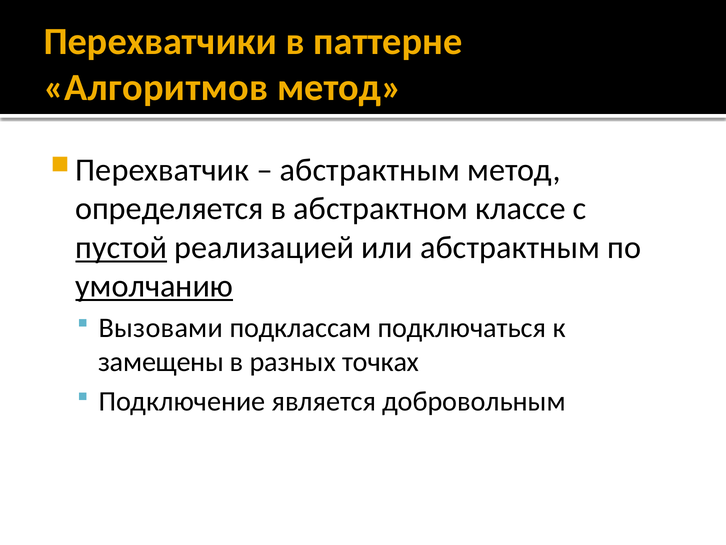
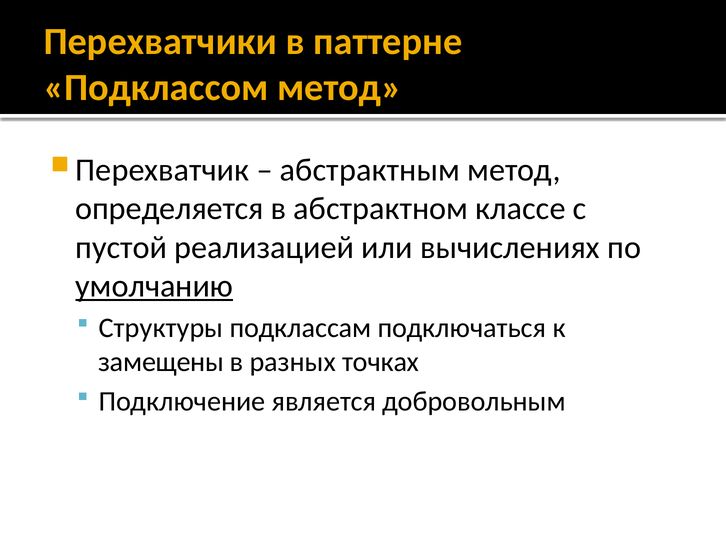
Алгоритмов: Алгоритмов -> Подклассом (156, 88)
пустой underline: present -> none (121, 247)
или абстрактным: абстрактным -> вычислениях (510, 247)
Вызовами: Вызовами -> Структуры (161, 328)
